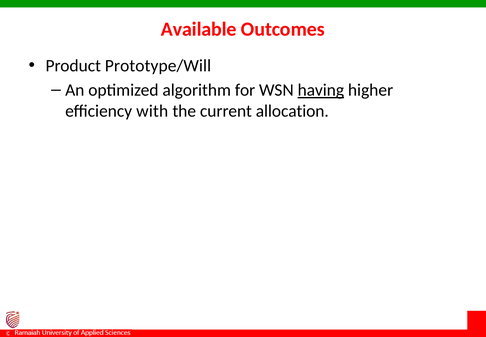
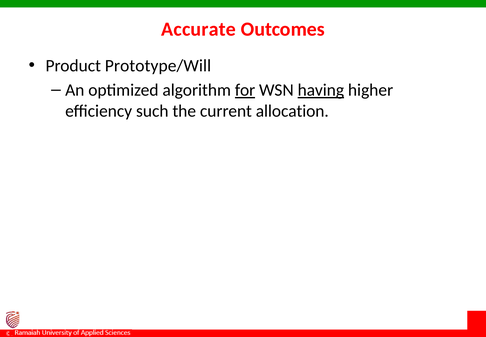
Available: Available -> Accurate (199, 29)
for underline: none -> present (245, 90)
with: with -> such (152, 111)
